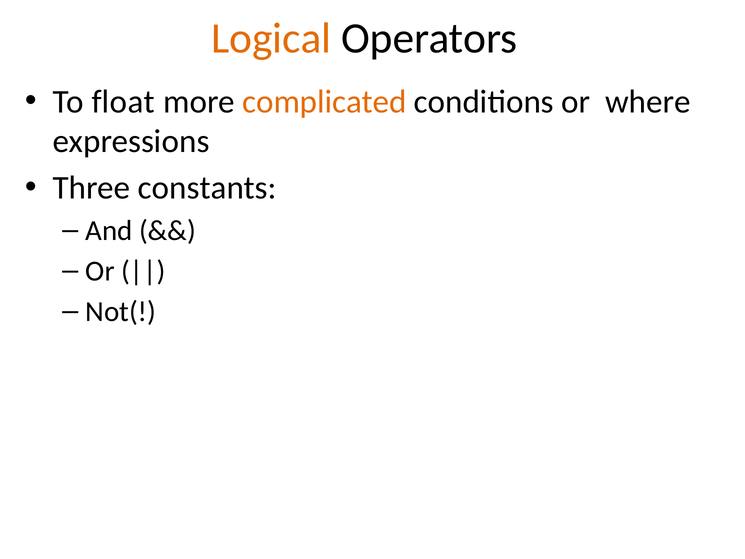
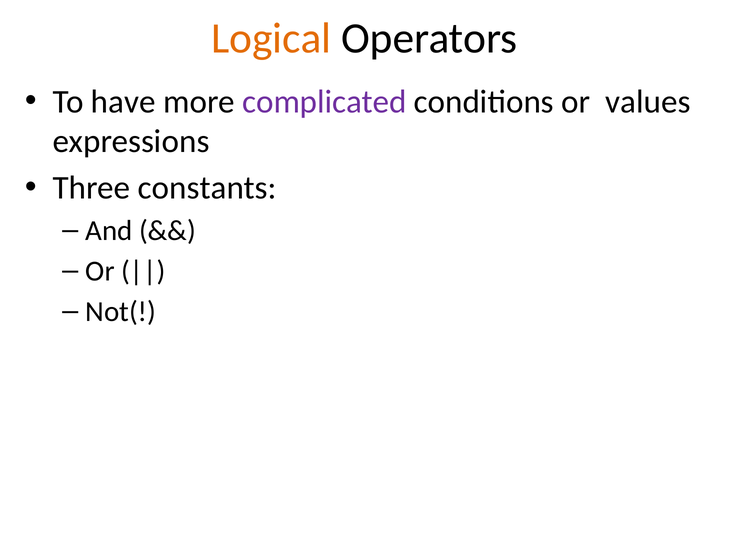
float: float -> have (123, 102)
complicated colour: orange -> purple (324, 102)
where: where -> values (648, 102)
